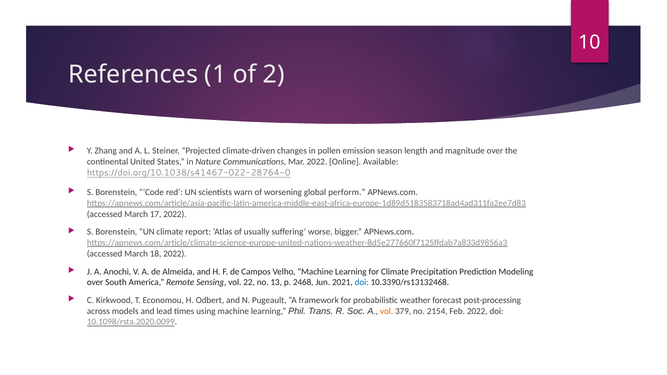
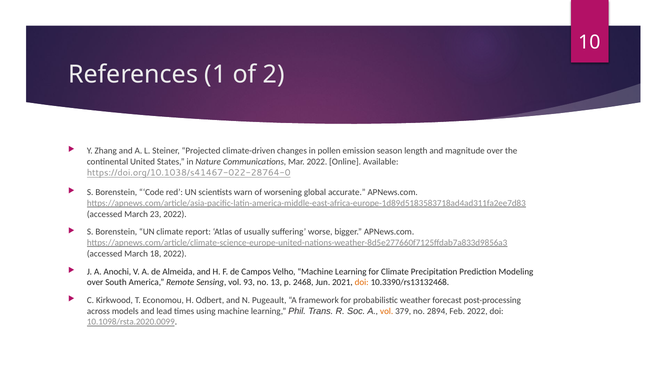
perform: perform -> accurate (347, 192)
17: 17 -> 23 (156, 214)
22: 22 -> 93 (249, 283)
doi colour: blue -> orange (362, 283)
2154: 2154 -> 2894 (437, 311)
